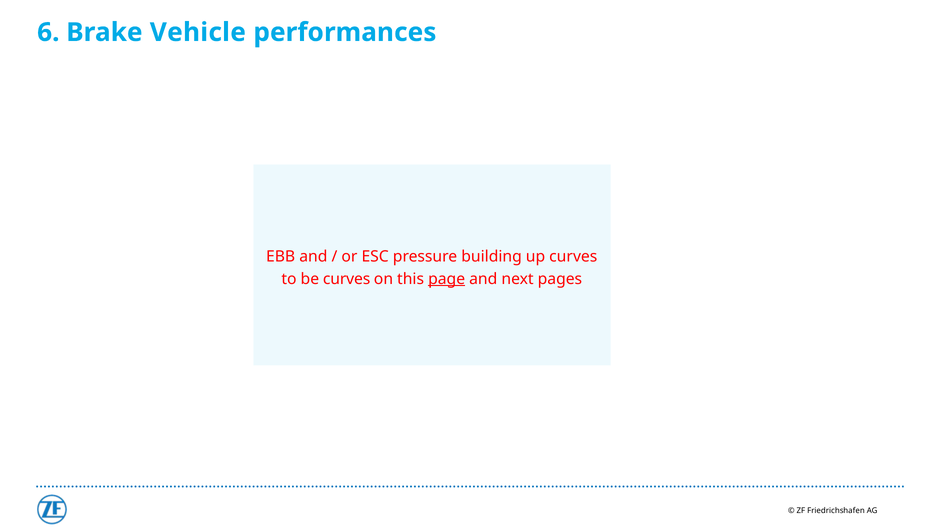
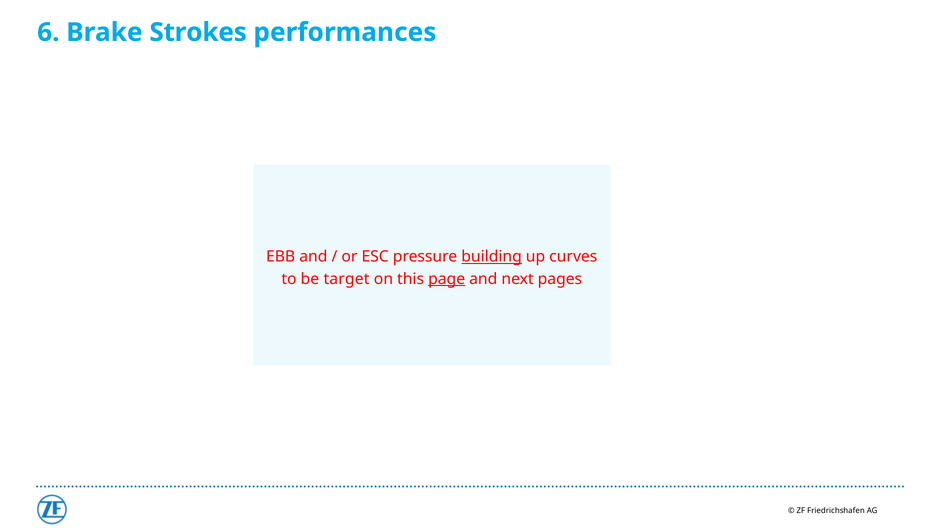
Vehicle: Vehicle -> Strokes (198, 32)
building underline: none -> present (492, 257)
be curves: curves -> target (346, 279)
